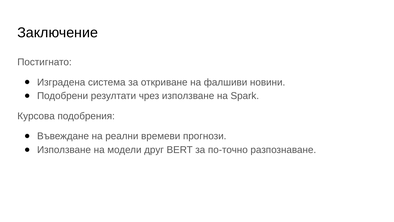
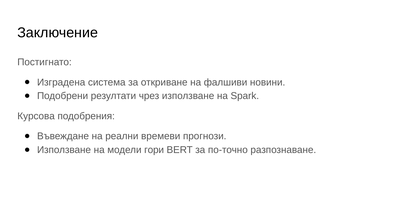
друг: друг -> гори (154, 150)
